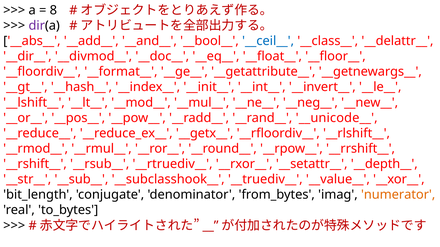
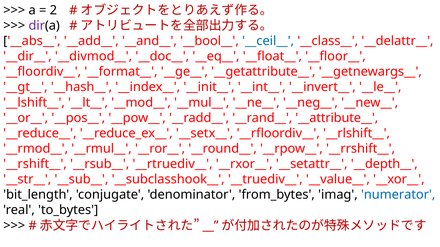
8: 8 -> 2 (53, 10)
__unicode__: __unicode__ -> __attribute__ (337, 118)
__getx__: __getx__ -> __setx__ (205, 133)
numerator colour: orange -> blue (398, 195)
